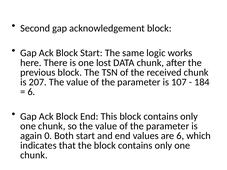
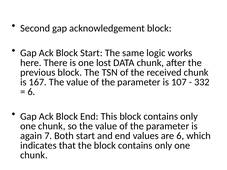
207: 207 -> 167 (38, 82)
184: 184 -> 332 (202, 82)
0: 0 -> 7 (48, 136)
